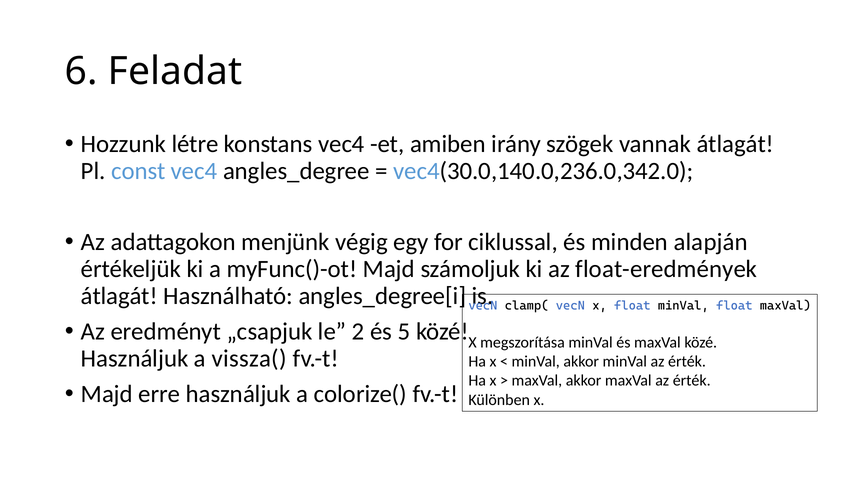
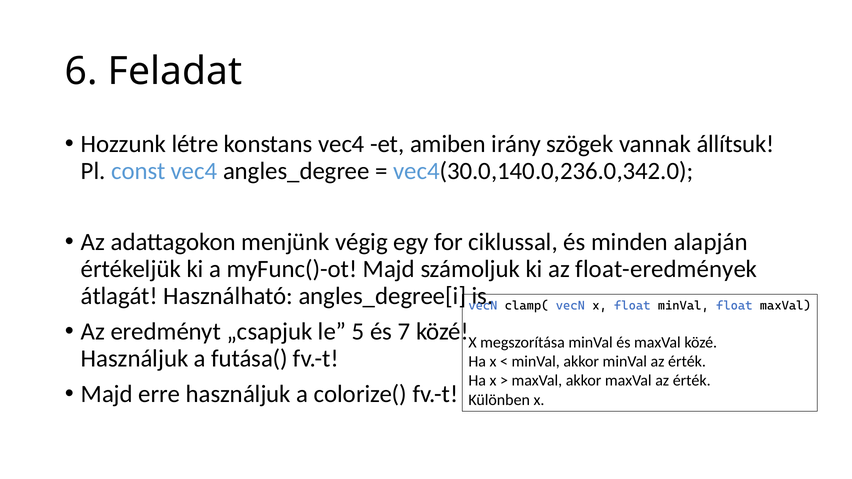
vannak átlagát: átlagát -> állítsuk (735, 144)
2: 2 -> 5 (358, 332)
5: 5 -> 7 (404, 332)
vissza(: vissza( -> futása( (250, 359)
